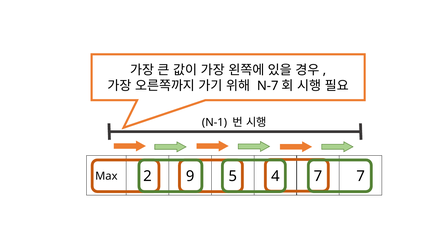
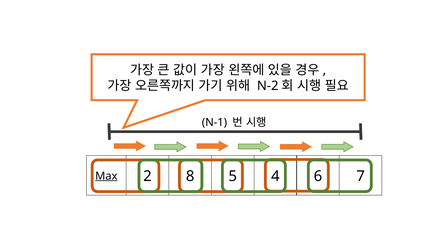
N-7: N-7 -> N-2 (268, 86)
Max underline: none -> present (106, 176)
9: 9 -> 8 (190, 176)
4 7: 7 -> 6 (318, 176)
